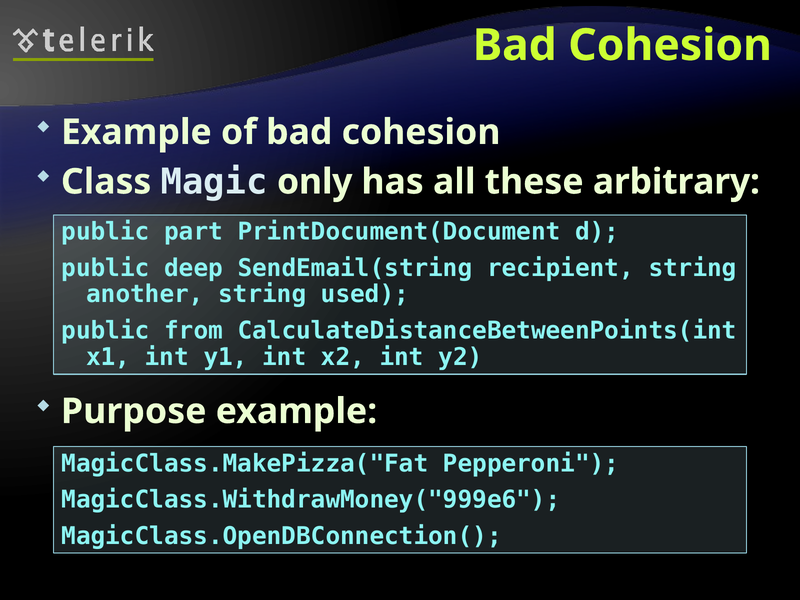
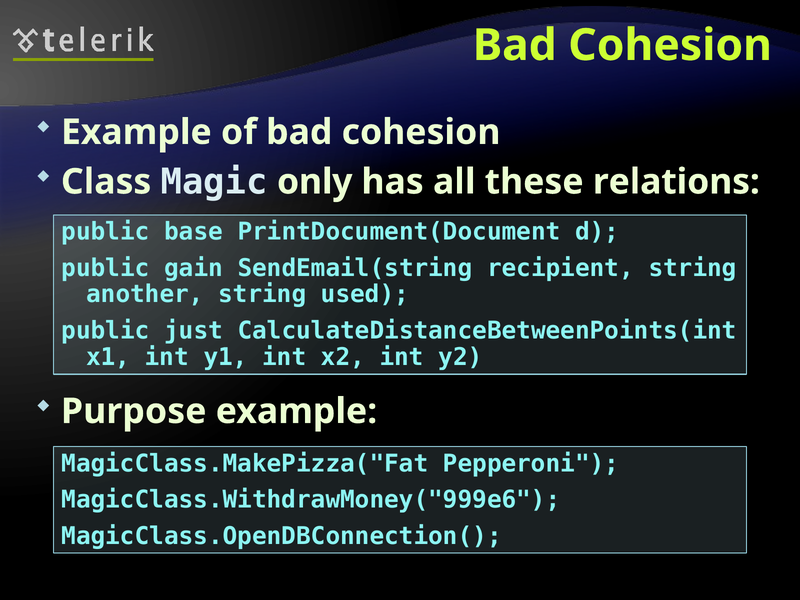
arbitrary: arbitrary -> relations (676, 182)
part: part -> base (194, 232)
deep: deep -> gain (194, 268)
from: from -> just (194, 331)
